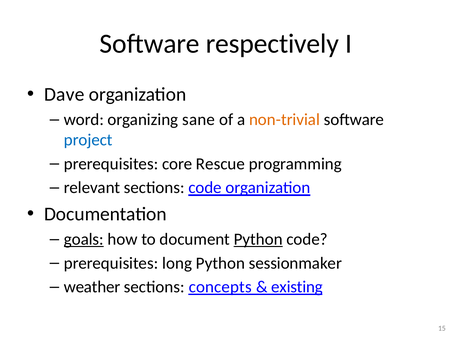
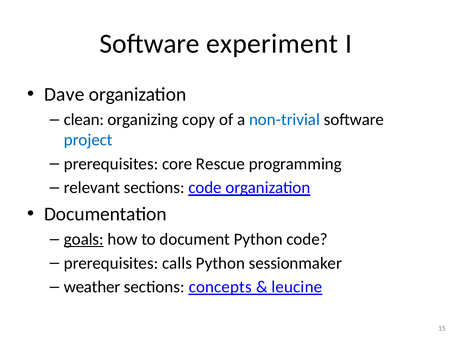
respectively: respectively -> experiment (272, 44)
word: word -> clean (84, 120)
sane: sane -> copy (199, 120)
non-trivial colour: orange -> blue (285, 120)
Python underline: present -> none (258, 239)
long: long -> calls (177, 263)
existing: existing -> leucine (297, 287)
